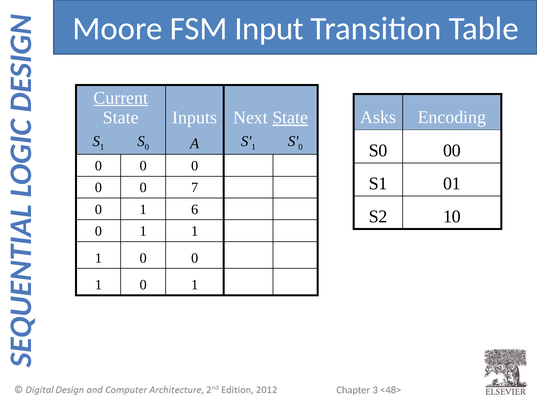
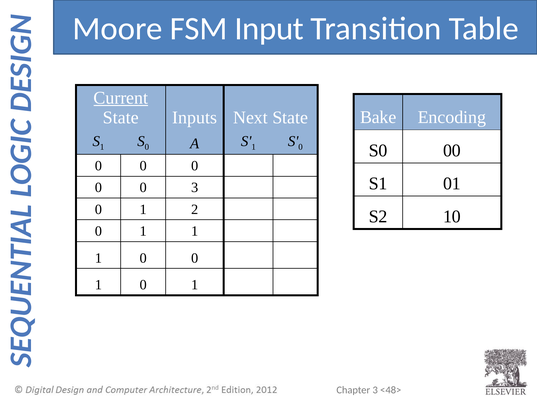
Asks: Asks -> Bake (378, 117)
State underline: present -> none (290, 118)
0 7: 7 -> 3 (195, 187)
6: 6 -> 2 (195, 209)
